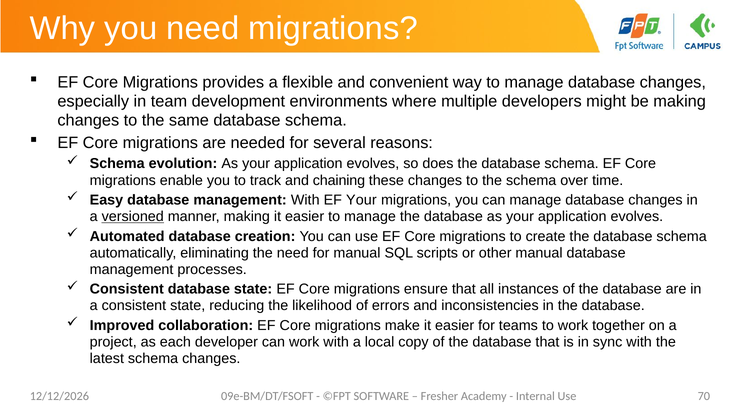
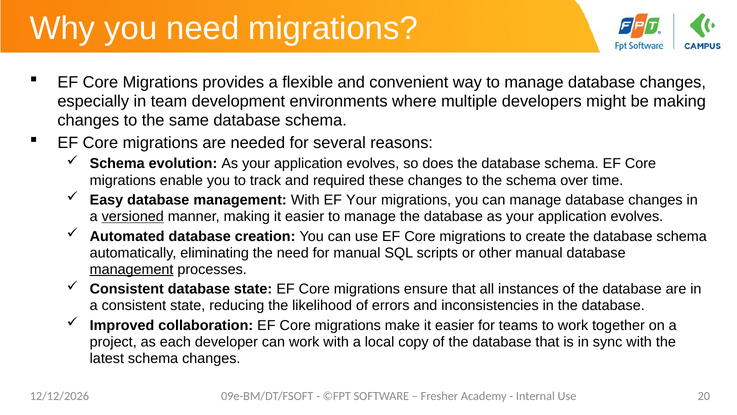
chaining: chaining -> required (339, 180)
management underline: none -> present (132, 269)
70: 70 -> 20 (704, 396)
